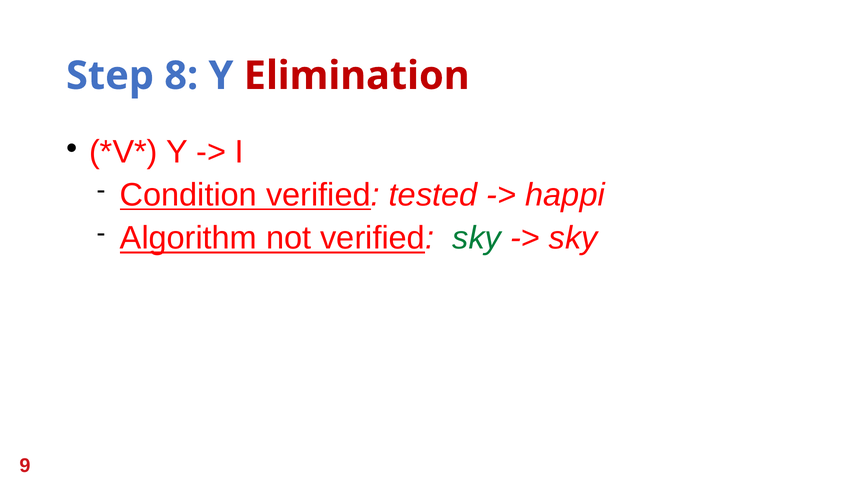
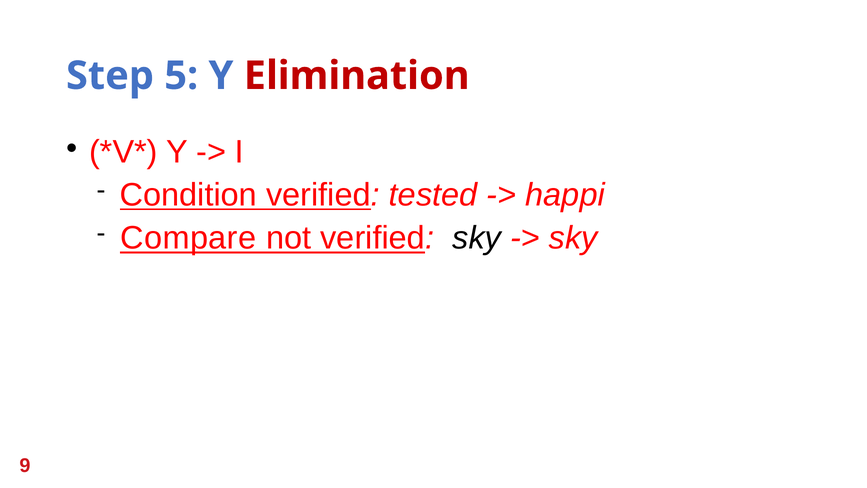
8: 8 -> 5 (181, 76)
Algorithm: Algorithm -> Compare (188, 238)
sky colour: green -> black (477, 238)
